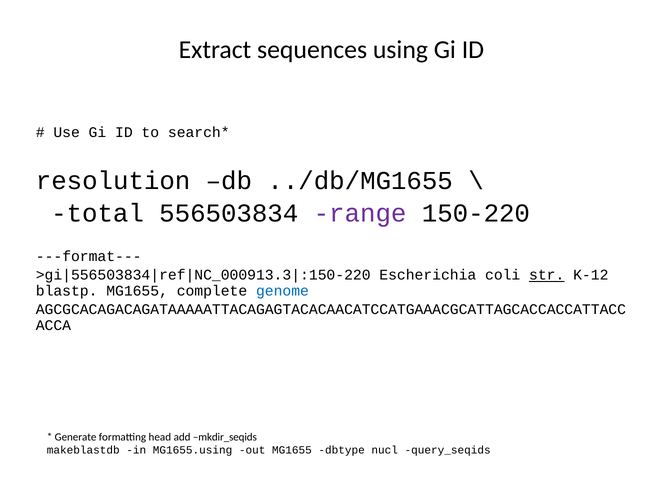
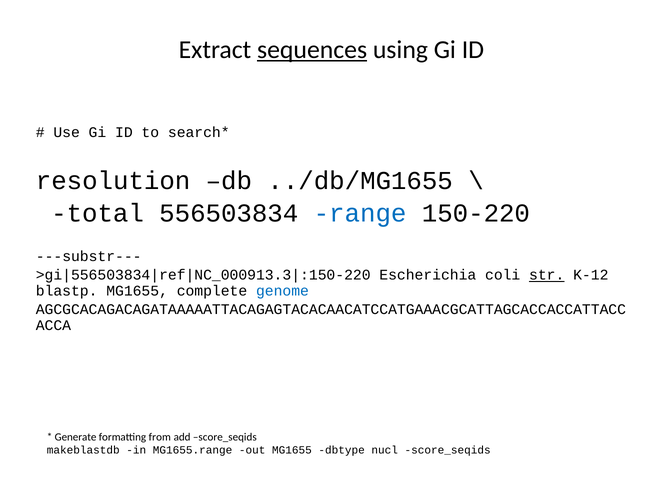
sequences underline: none -> present (312, 50)
range colour: purple -> blue (360, 213)
---format---: ---format--- -> ---substr--- (89, 257)
head: head -> from (160, 437)
add mkdir_seqids: mkdir_seqids -> score_seqids (225, 437)
MG1655.using: MG1655.using -> MG1655.range (193, 450)
nucl query_seqids: query_seqids -> score_seqids (448, 450)
